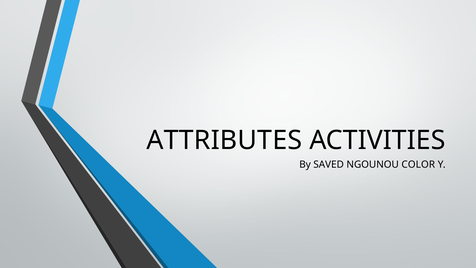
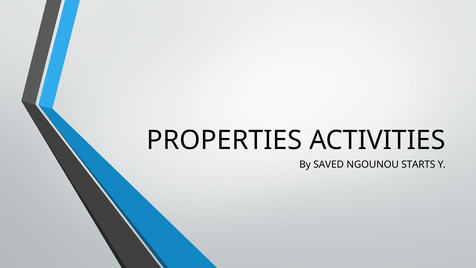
ATTRIBUTES: ATTRIBUTES -> PROPERTIES (224, 140)
COLOR: COLOR -> STARTS (418, 164)
